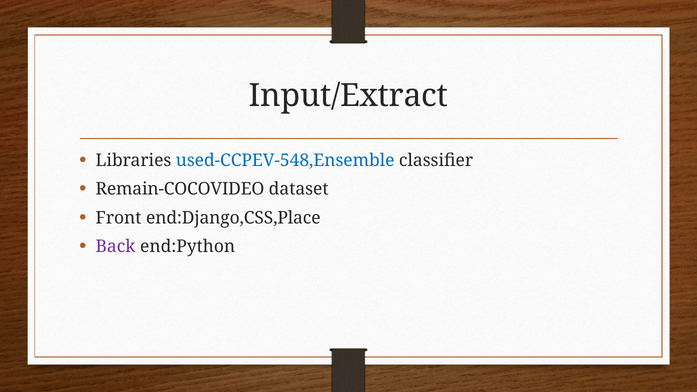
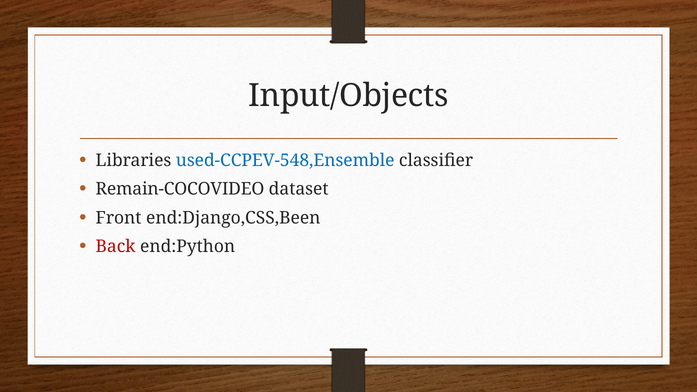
Input/Extract: Input/Extract -> Input/Objects (349, 96)
end:Django,CSS,Place: end:Django,CSS,Place -> end:Django,CSS,Been (233, 218)
Back colour: purple -> red (116, 247)
